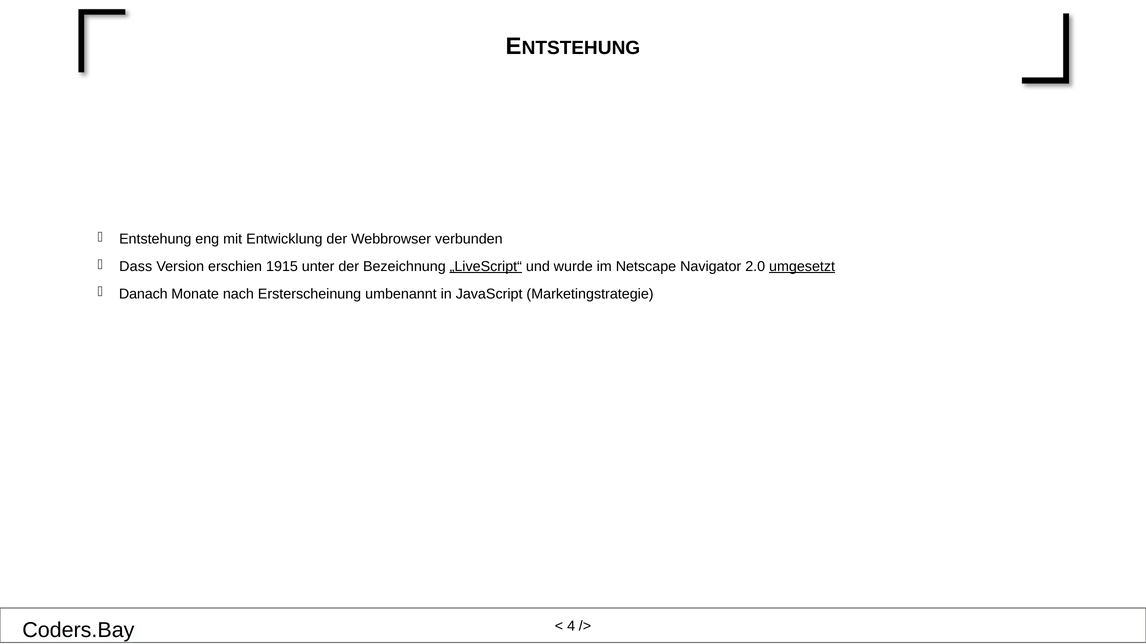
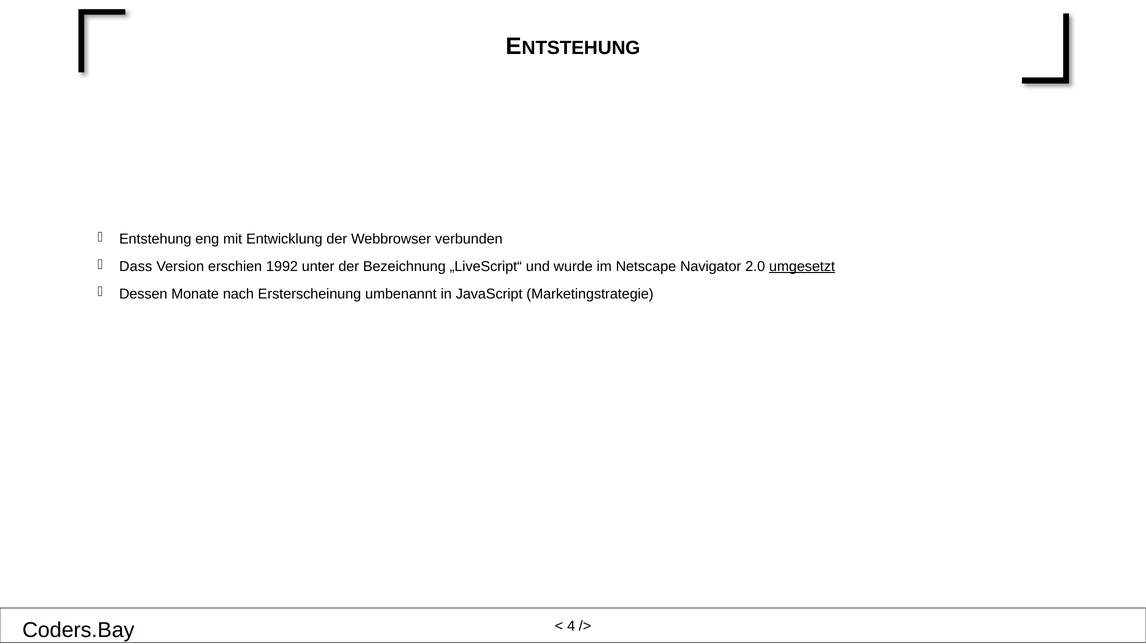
1915: 1915 -> 1992 (282, 267)
„LiveScript“ underline: present -> none (486, 267)
Danach: Danach -> Dessen (143, 294)
